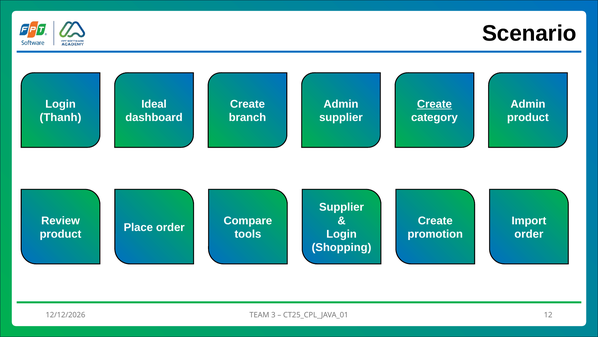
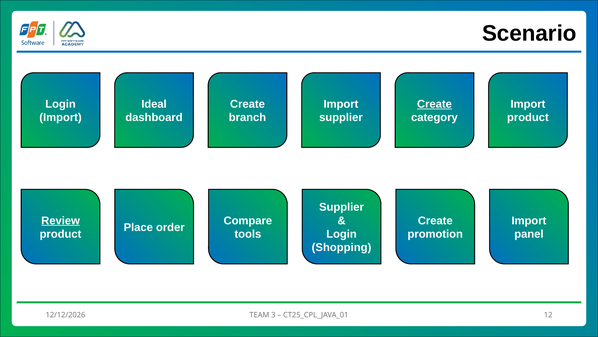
Admin: Admin -> Import (341, 104)
Admin: Admin -> Import (528, 104)
Thanh: Thanh -> Import (61, 117)
Review underline: none -> present (61, 220)
order: order -> panel (529, 234)
